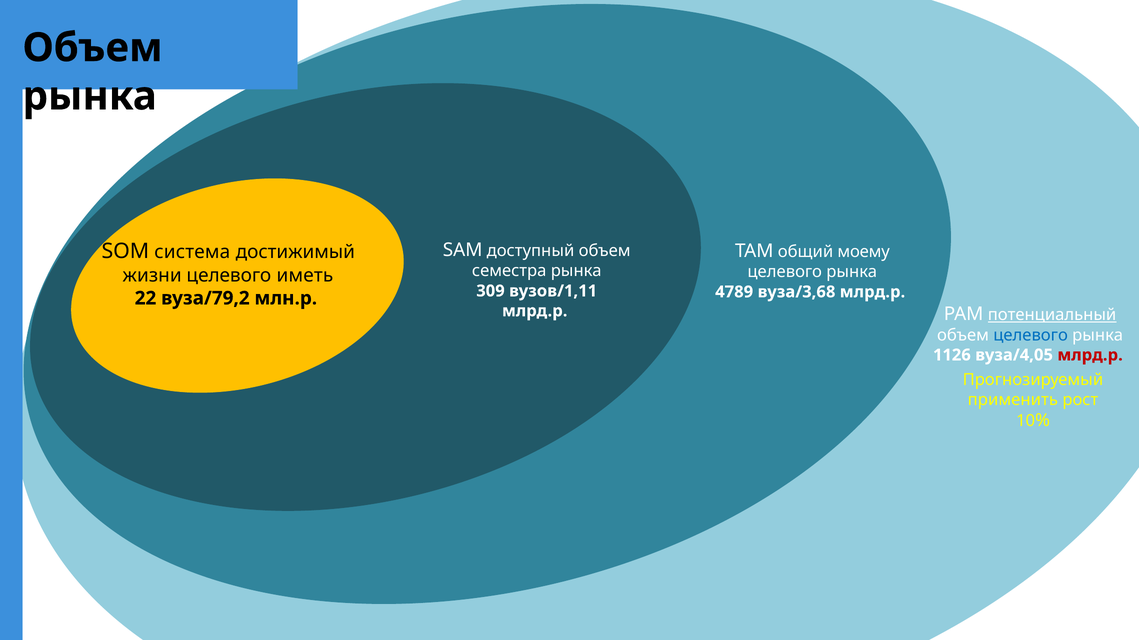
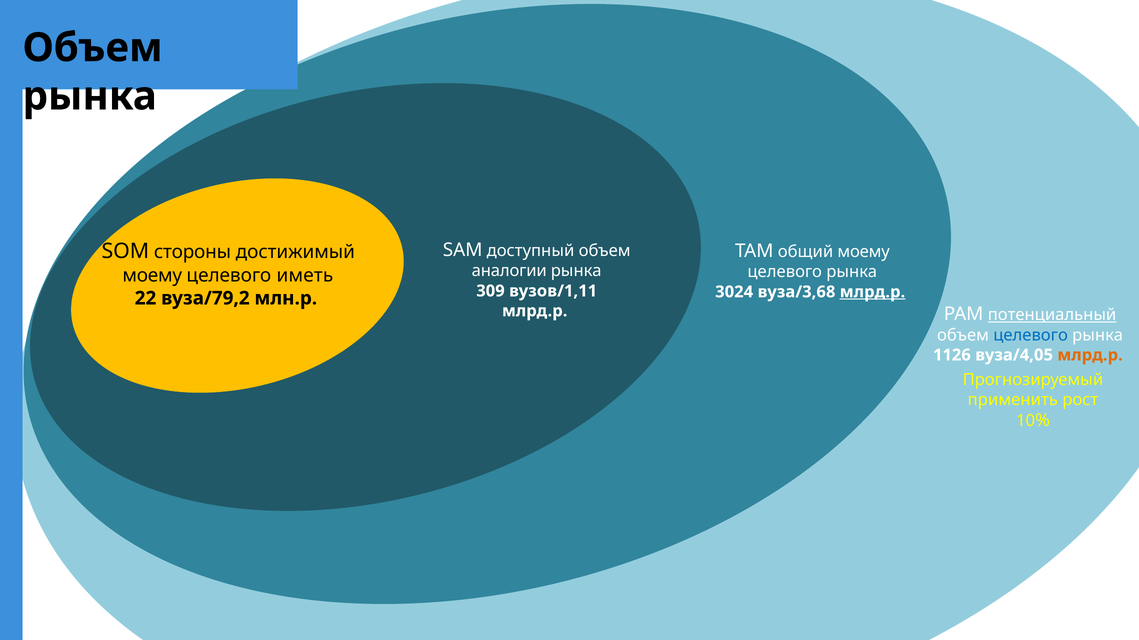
система: система -> стороны (192, 253)
семестра: семестра -> аналогии (509, 271)
жизни: жизни -> моему (152, 276)
4789: 4789 -> 3024 (734, 292)
млрд.р underline: none -> present (872, 292)
млрд.р colour: red -> orange (1090, 355)
